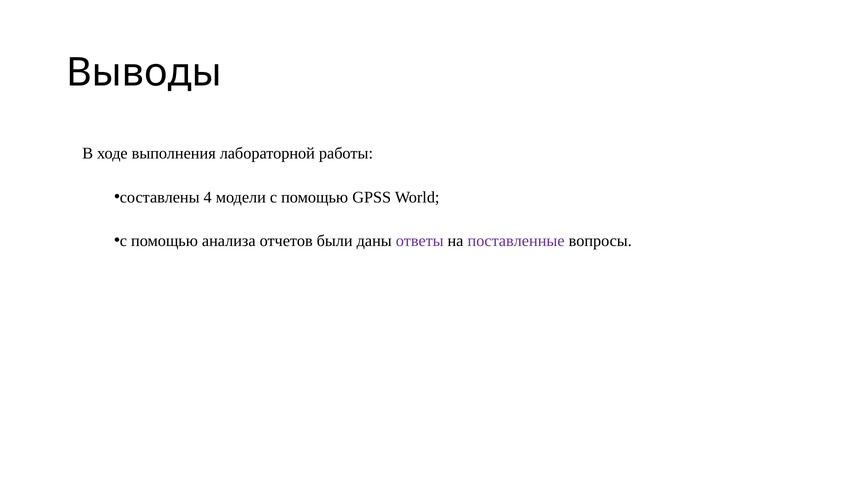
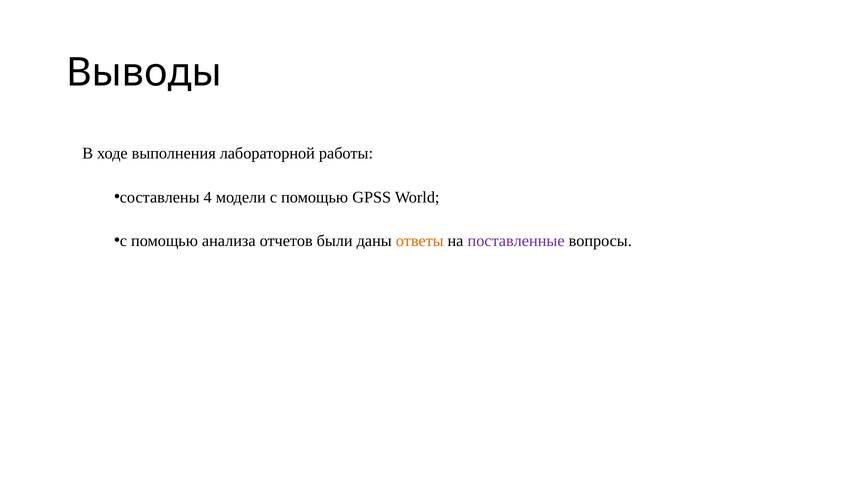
ответы colour: purple -> orange (420, 241)
